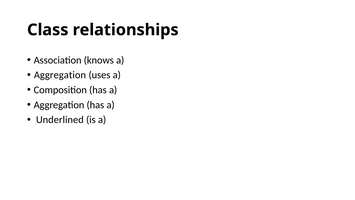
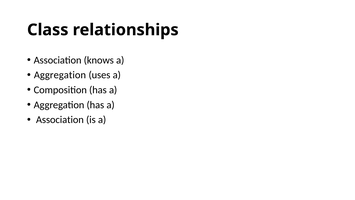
Underlined: Underlined -> Association (60, 120)
